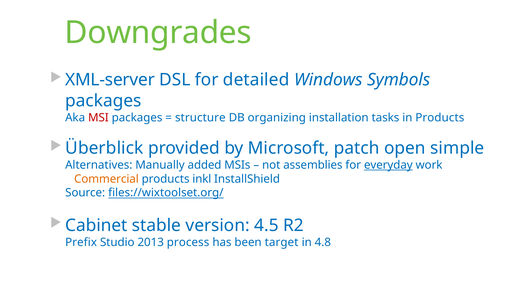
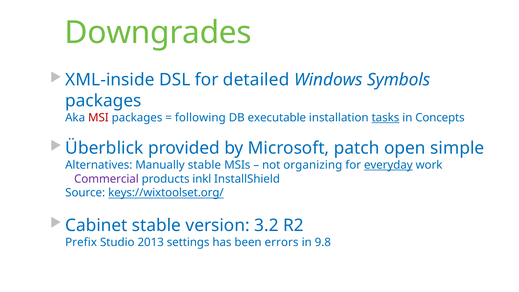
XML-server: XML-server -> XML-inside (110, 80)
structure: structure -> following (200, 118)
organizing: organizing -> executable (277, 118)
tasks underline: none -> present (385, 118)
in Products: Products -> Concepts (440, 118)
Manually added: added -> stable (204, 165)
assemblies: assemblies -> organizing (313, 165)
Commercial colour: orange -> purple (106, 179)
files://wixtoolset.org/: files://wixtoolset.org/ -> keys://wixtoolset.org/ (166, 193)
4.5: 4.5 -> 3.2 (266, 225)
process: process -> settings (188, 242)
target: target -> errors (282, 242)
4.8: 4.8 -> 9.8 (323, 242)
